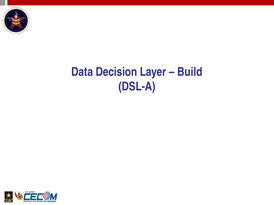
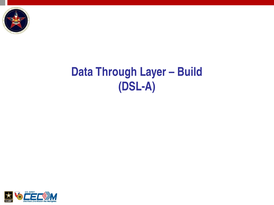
Decision: Decision -> Through (116, 72)
